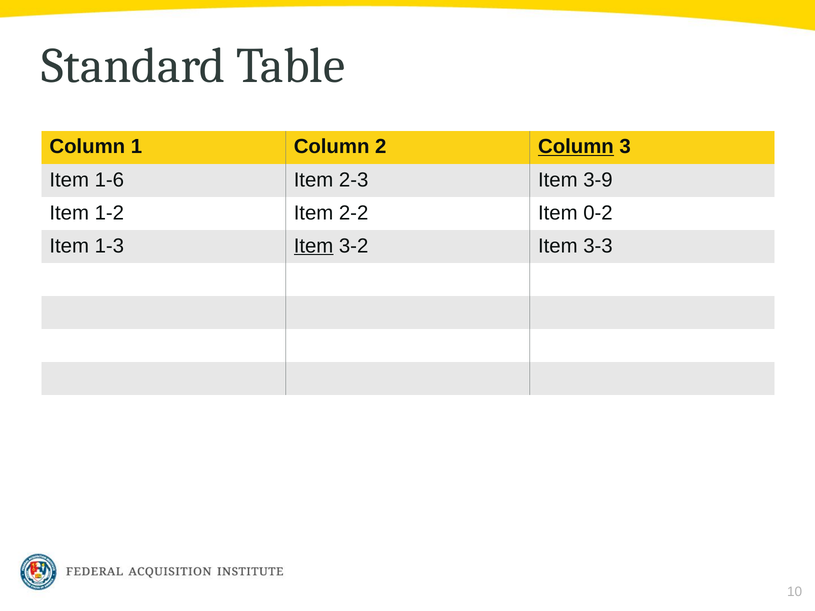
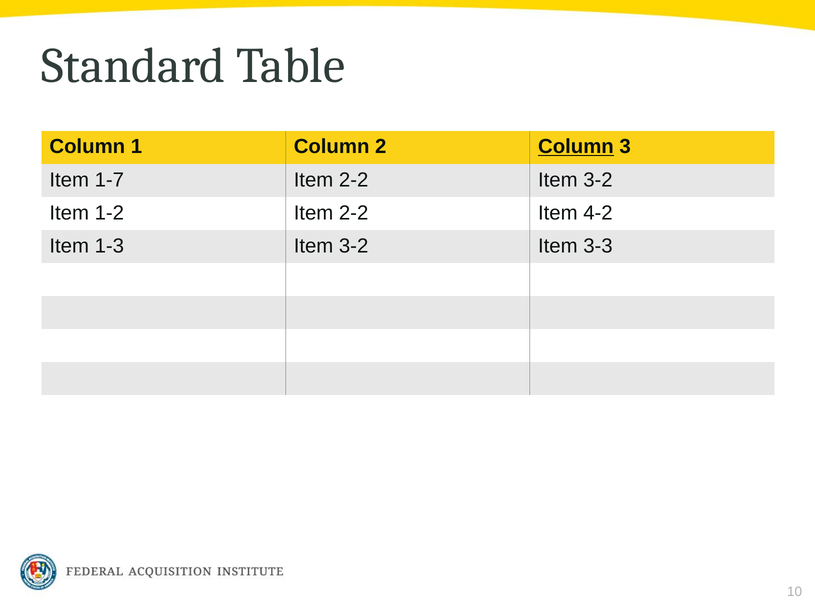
1-6: 1-6 -> 1-7 (109, 180)
2-3: 2-3 -> 2-2 (354, 180)
3-9: 3-9 -> 3-2 (598, 180)
0-2: 0-2 -> 4-2 (598, 213)
Item underline: present -> none (314, 246)
